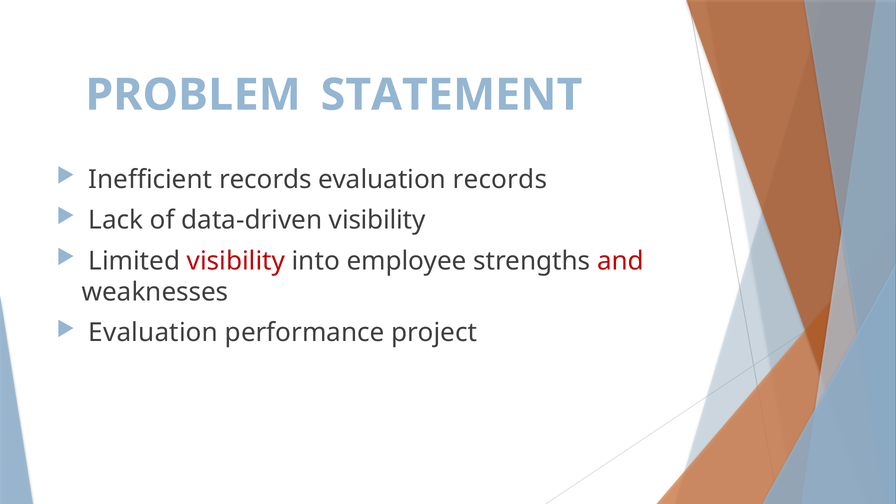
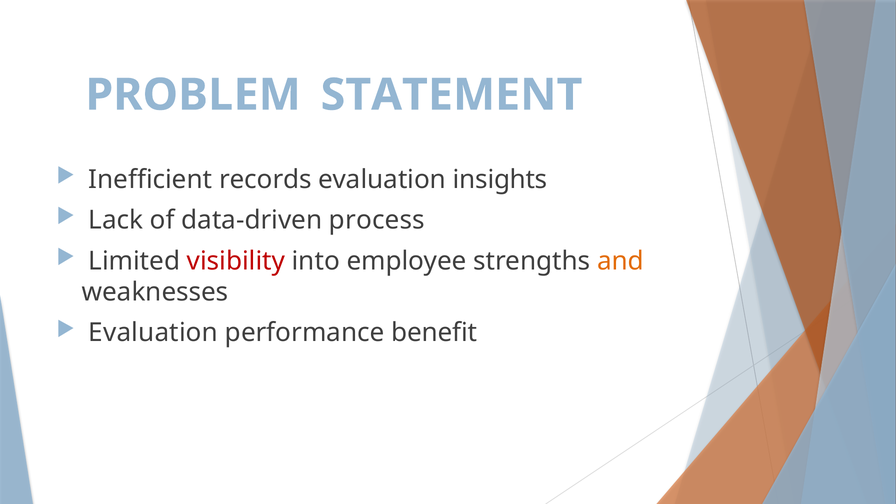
evaluation records: records -> insights (500, 180)
data-driven visibility: visibility -> process (377, 220)
and colour: red -> orange (620, 261)
project: project -> benefit (434, 333)
